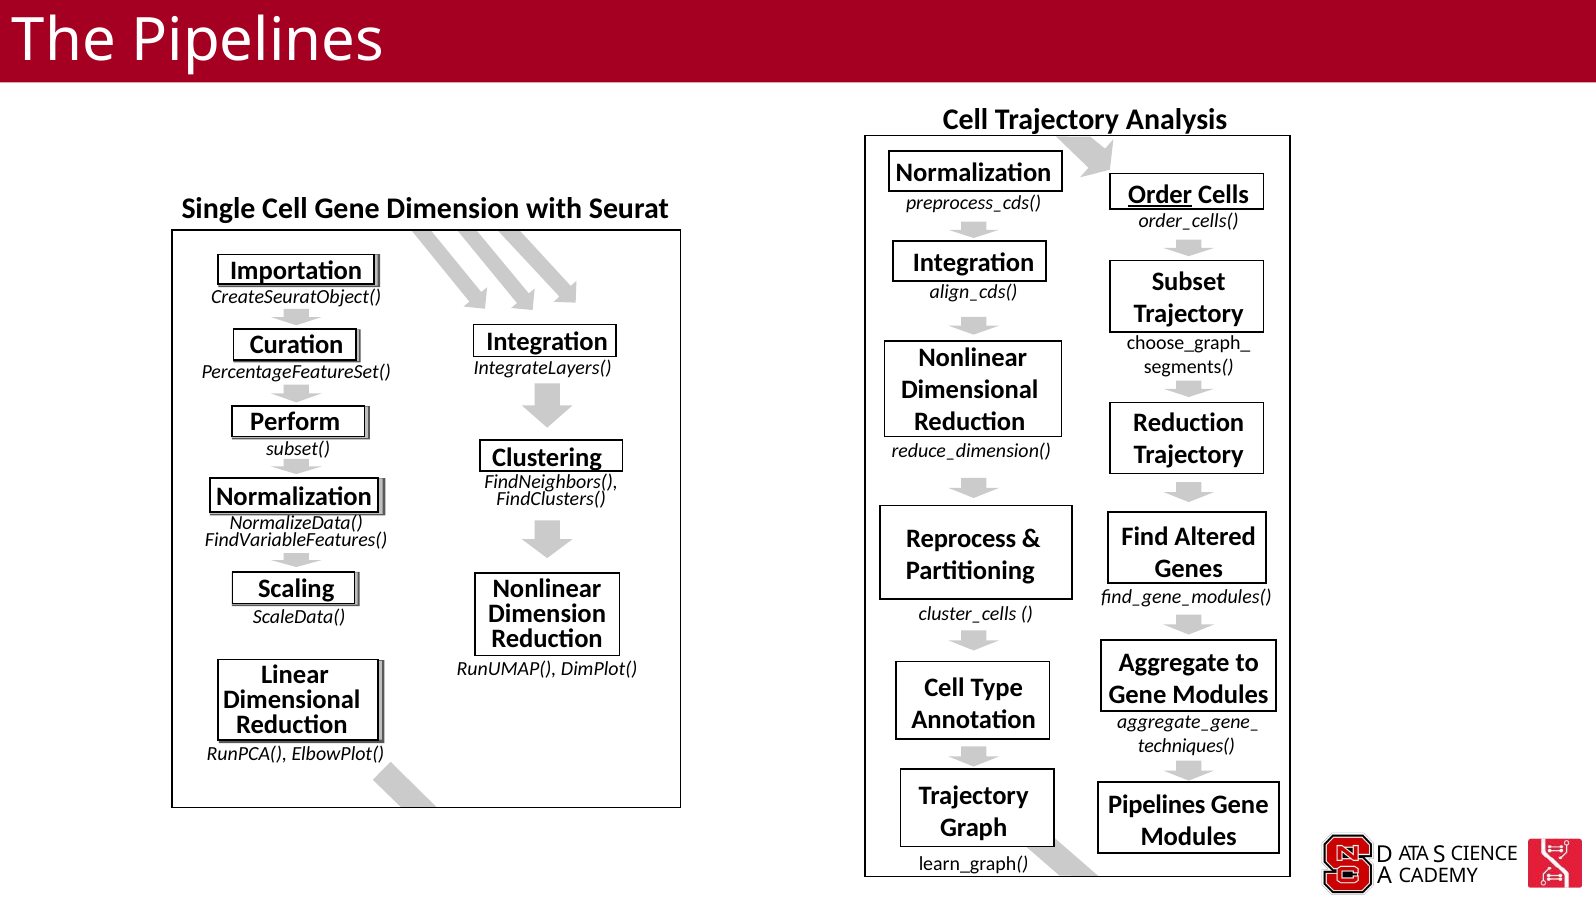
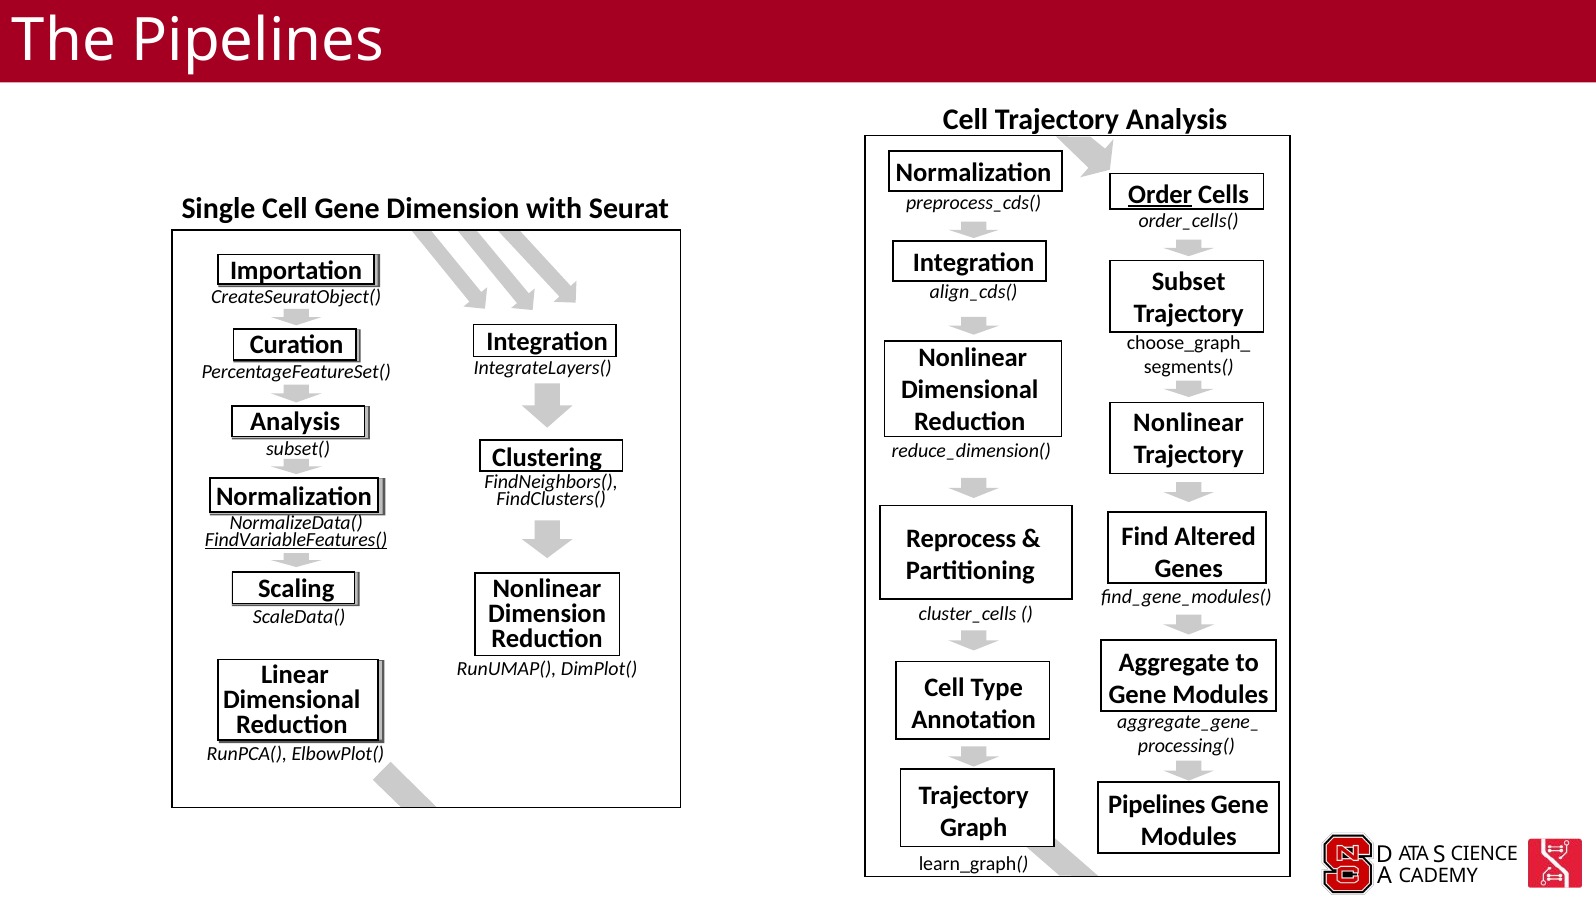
Perform: Perform -> Analysis (295, 422)
Reduction: Reduction -> Nonlinear (1189, 423)
FindVariableFeatures( underline: none -> present (296, 540)
techniques(: techniques( -> processing( (1186, 746)
